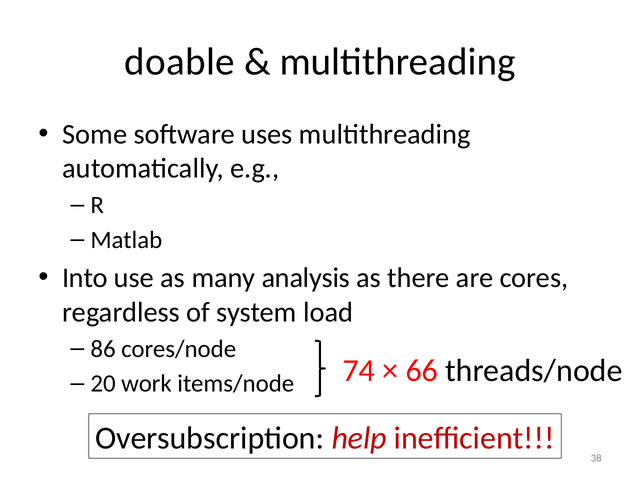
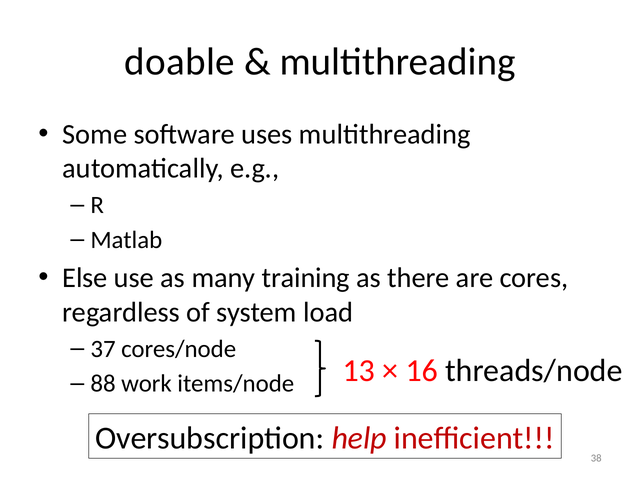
Into: Into -> Else (85, 278)
analysis: analysis -> training (306, 278)
86: 86 -> 37 (103, 349)
20: 20 -> 88 (103, 384)
74: 74 -> 13 (359, 371)
66: 66 -> 16 (422, 371)
